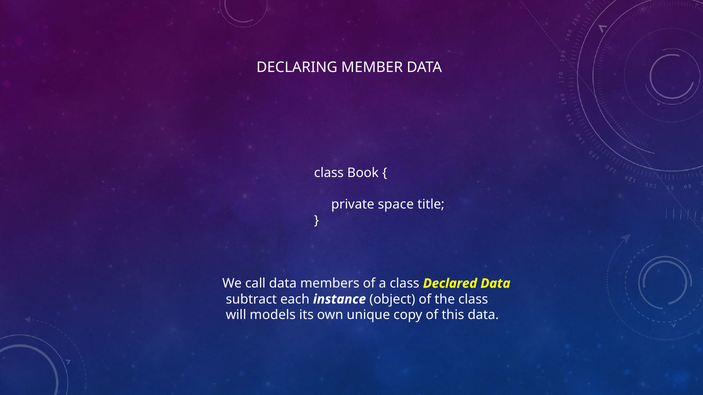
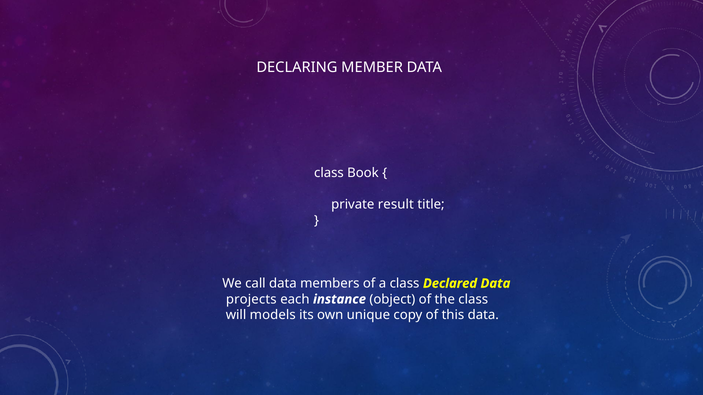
space: space -> result (396, 205)
subtract: subtract -> projects (251, 300)
